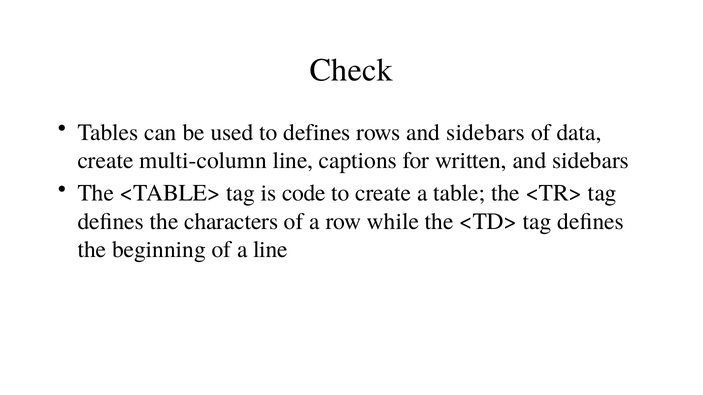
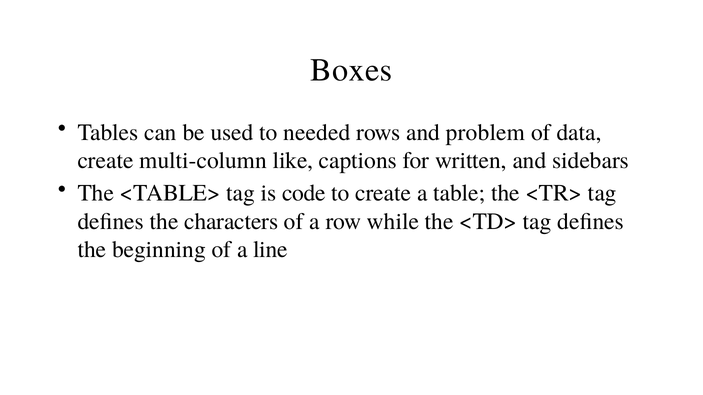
Check: Check -> Boxes (351, 70)
to defines: defines -> needed (317, 133)
rows and sidebars: sidebars -> problem (486, 133)
multi-column line: line -> like (293, 161)
